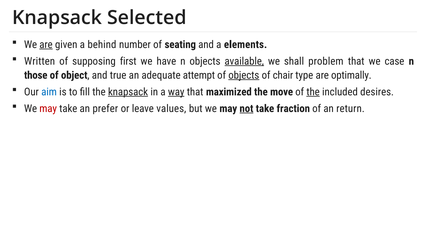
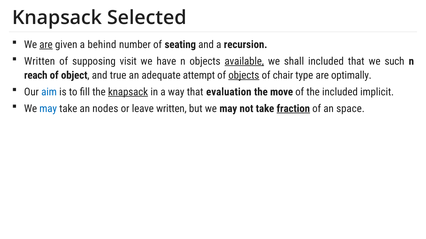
elements: elements -> recursion (246, 45)
first: first -> visit (128, 61)
shall problem: problem -> included (326, 61)
case: case -> such (394, 61)
those: those -> reach (36, 75)
way underline: present -> none (176, 92)
maximized: maximized -> evaluation (229, 92)
the underline: present -> none (313, 92)
desires: desires -> implicit (377, 92)
may colour: red -> blue (48, 109)
prefer: prefer -> nodes (105, 109)
leave values: values -> written (171, 109)
not underline: present -> none (246, 109)
fraction underline: none -> present (293, 109)
return: return -> space (350, 109)
